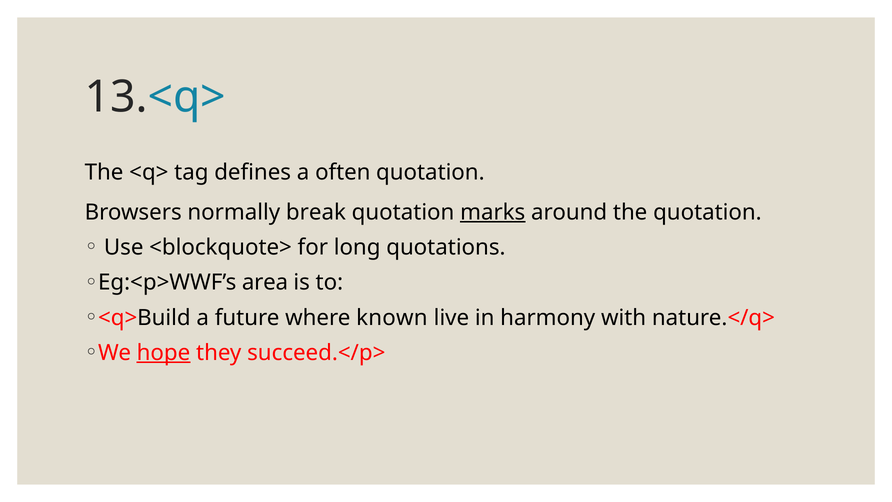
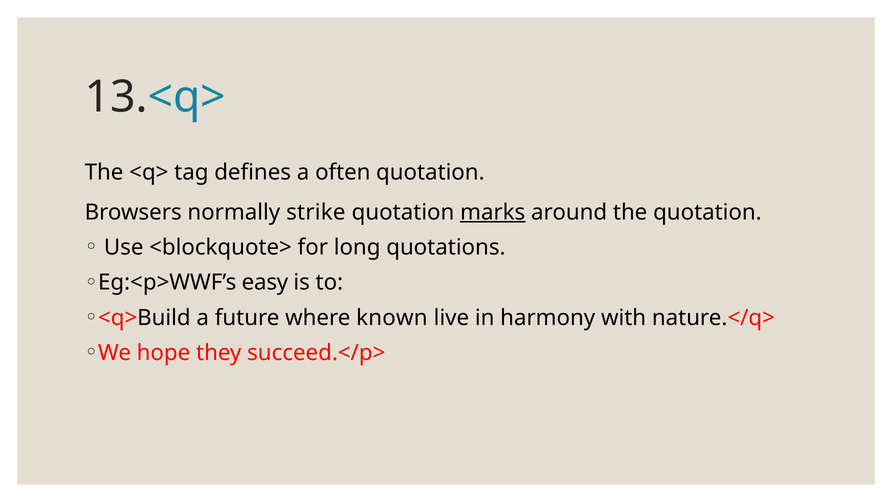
break: break -> strike (316, 212)
area: area -> easy (265, 282)
hope underline: present -> none (164, 353)
